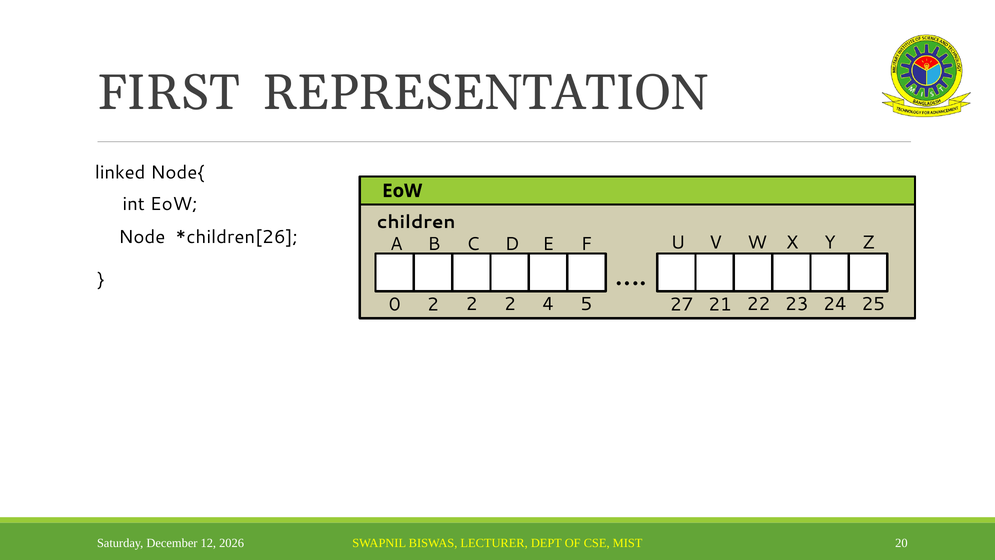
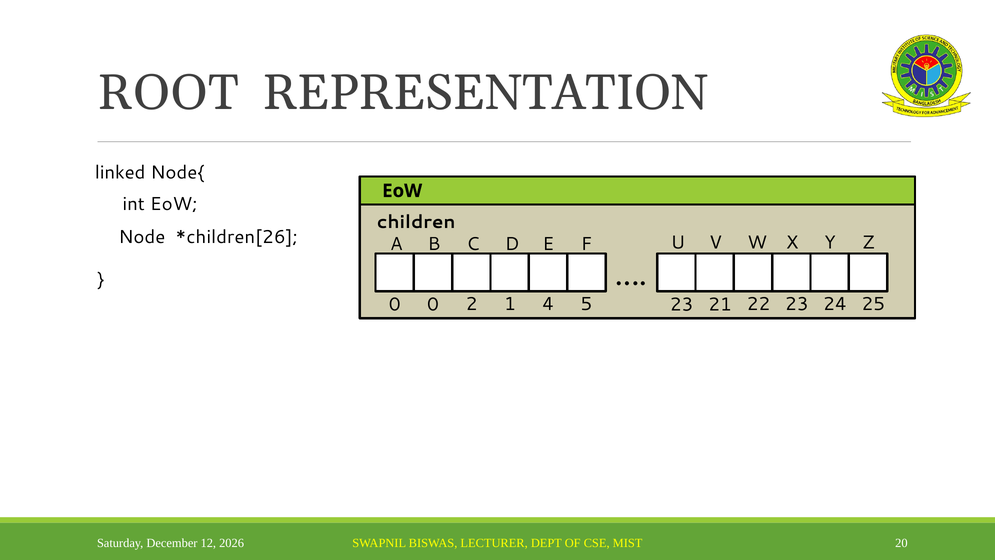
FIRST: FIRST -> ROOT (168, 93)
0 2: 2 -> 0 (433, 304)
2: 2 -> 1 (510, 304)
5 27: 27 -> 23 (682, 304)
